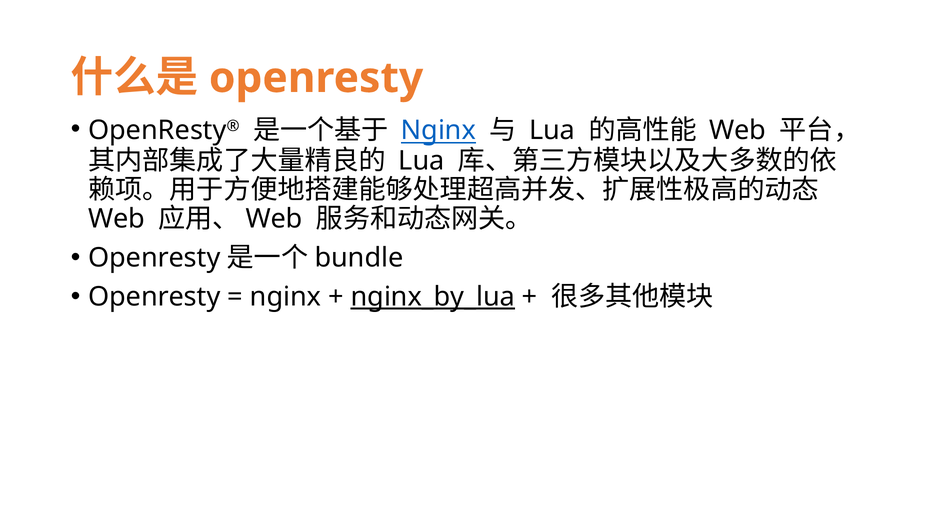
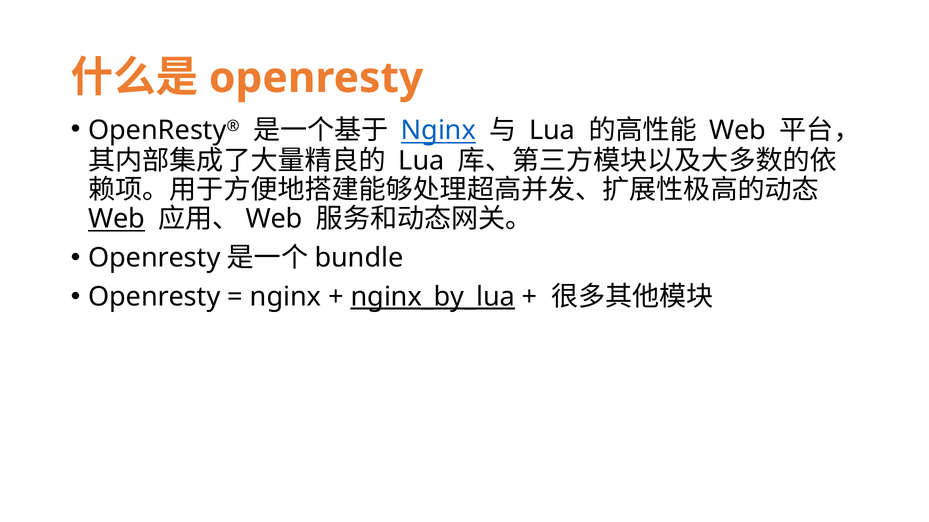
Web underline: none -> present (117, 219)
